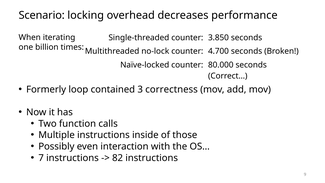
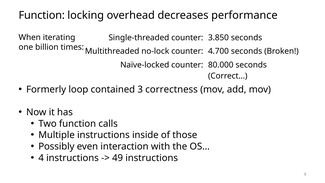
Scenario: Scenario -> Function (42, 15)
7: 7 -> 4 (41, 158)
82: 82 -> 49 (118, 158)
